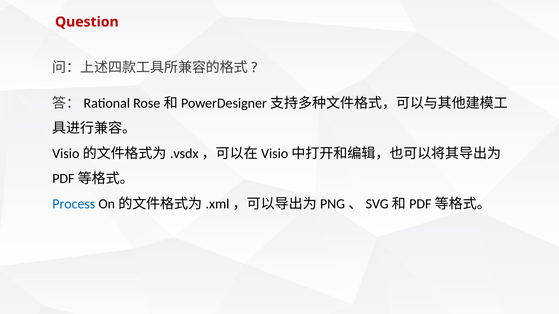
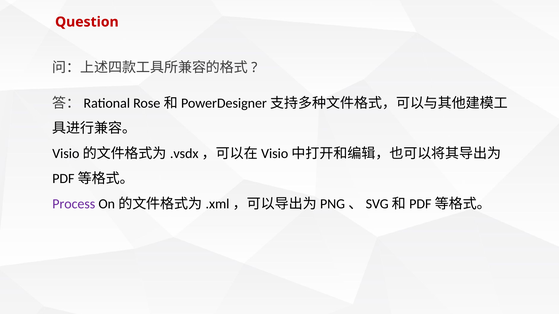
Process colour: blue -> purple (74, 204)
